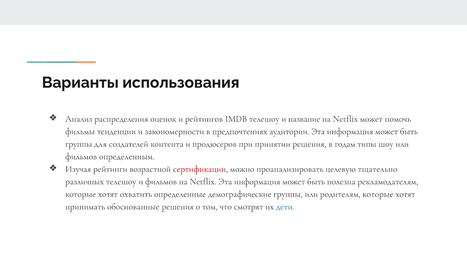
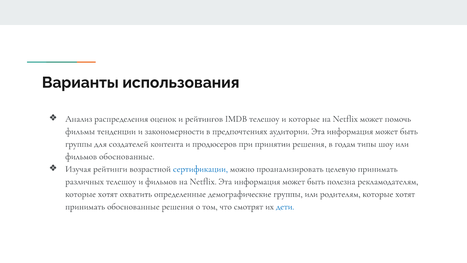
и название: название -> которые (304, 119)
фильмов определенным: определенным -> обоснованные (127, 156)
сертификации colour: red -> blue (200, 169)
целевую тщательно: тщательно -> принимать (378, 169)
